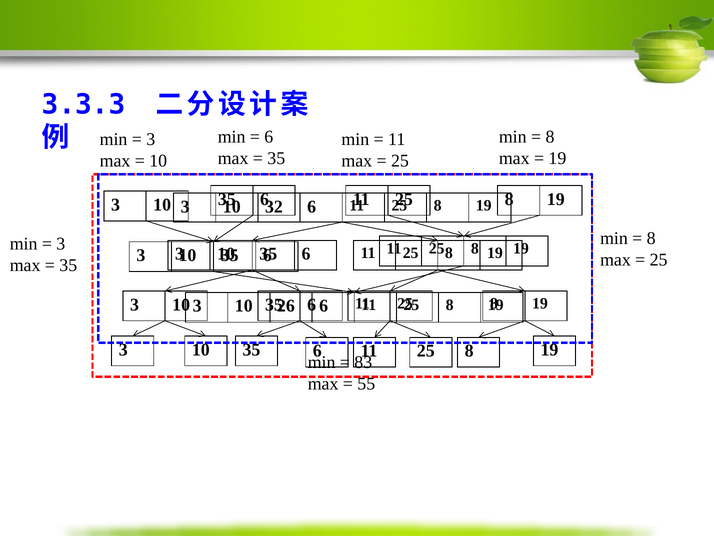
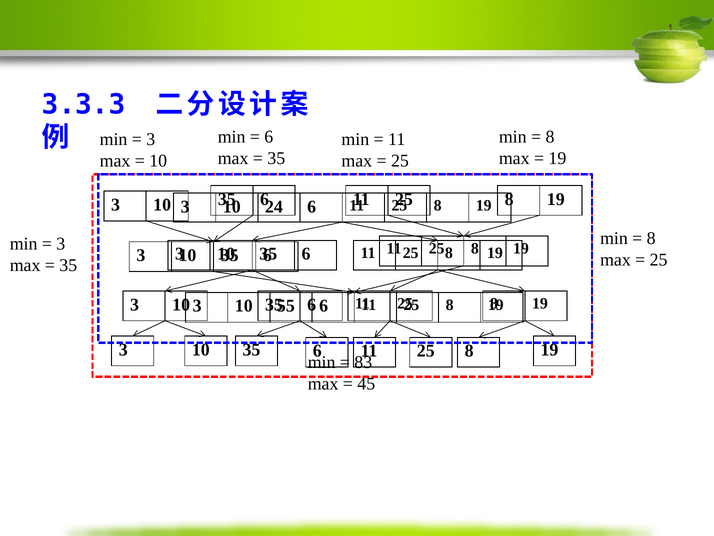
32: 32 -> 24 (274, 207)
26: 26 -> 55 (286, 306)
55: 55 -> 45 (366, 383)
